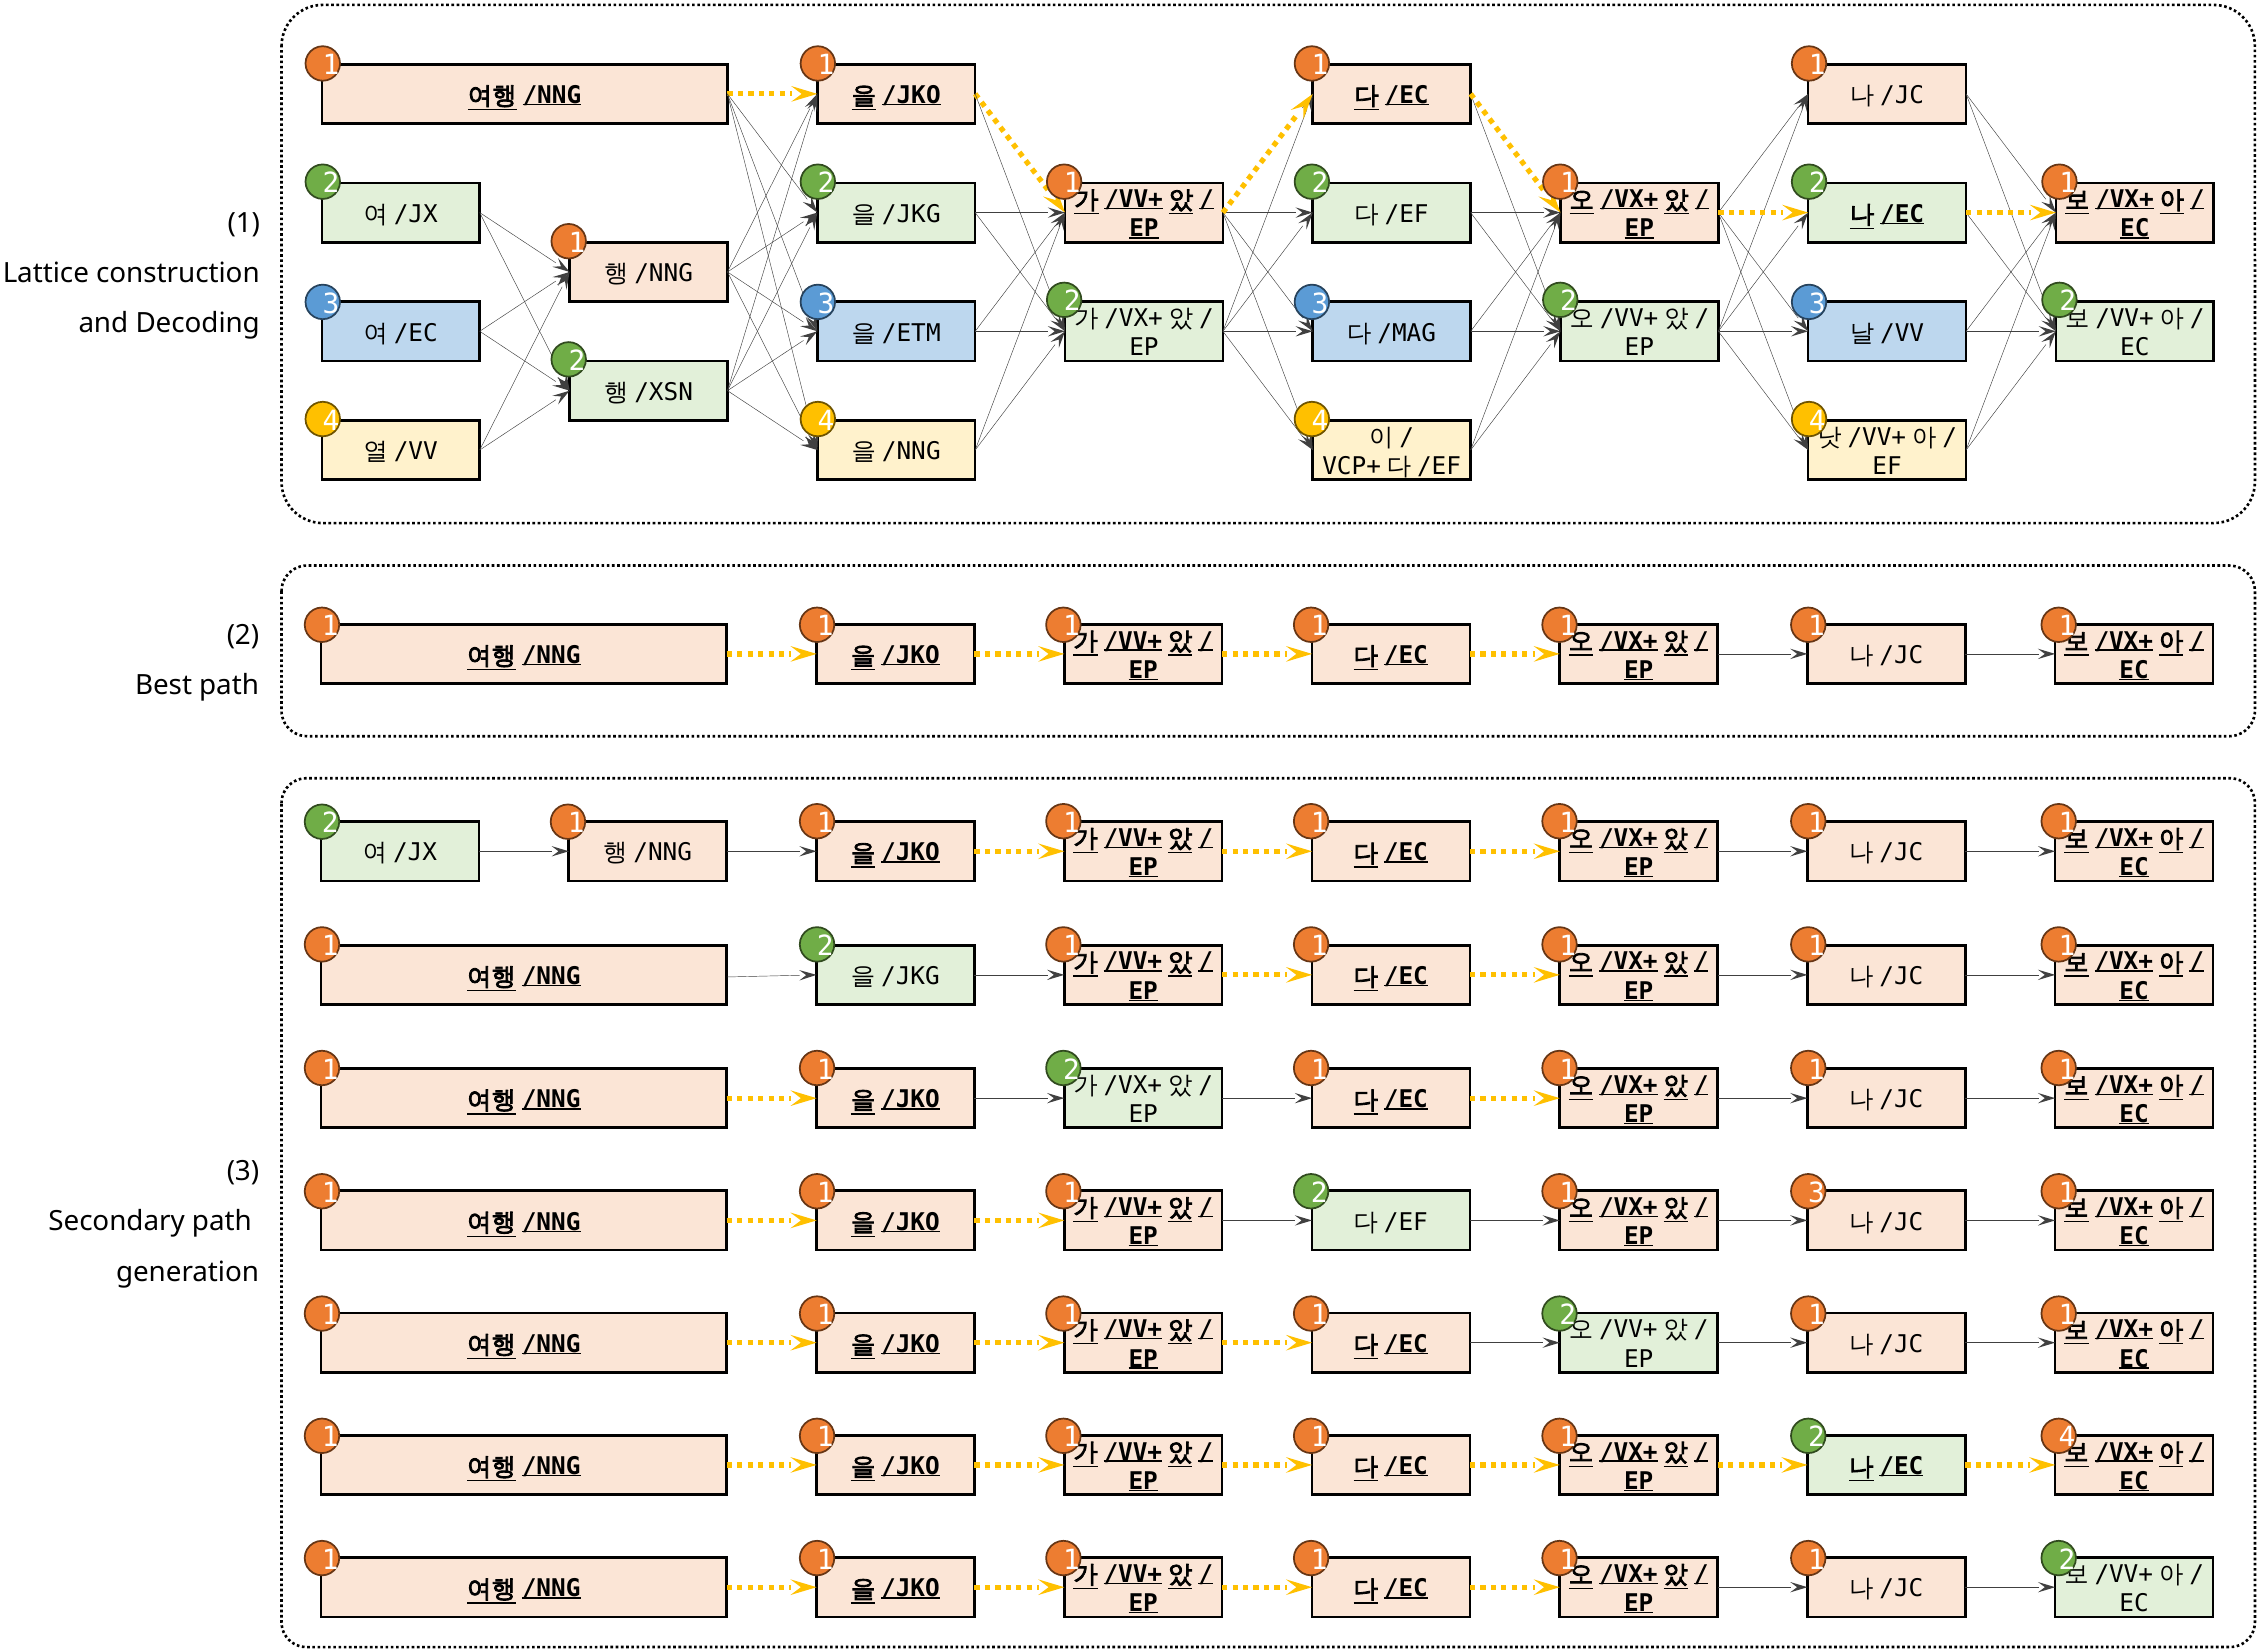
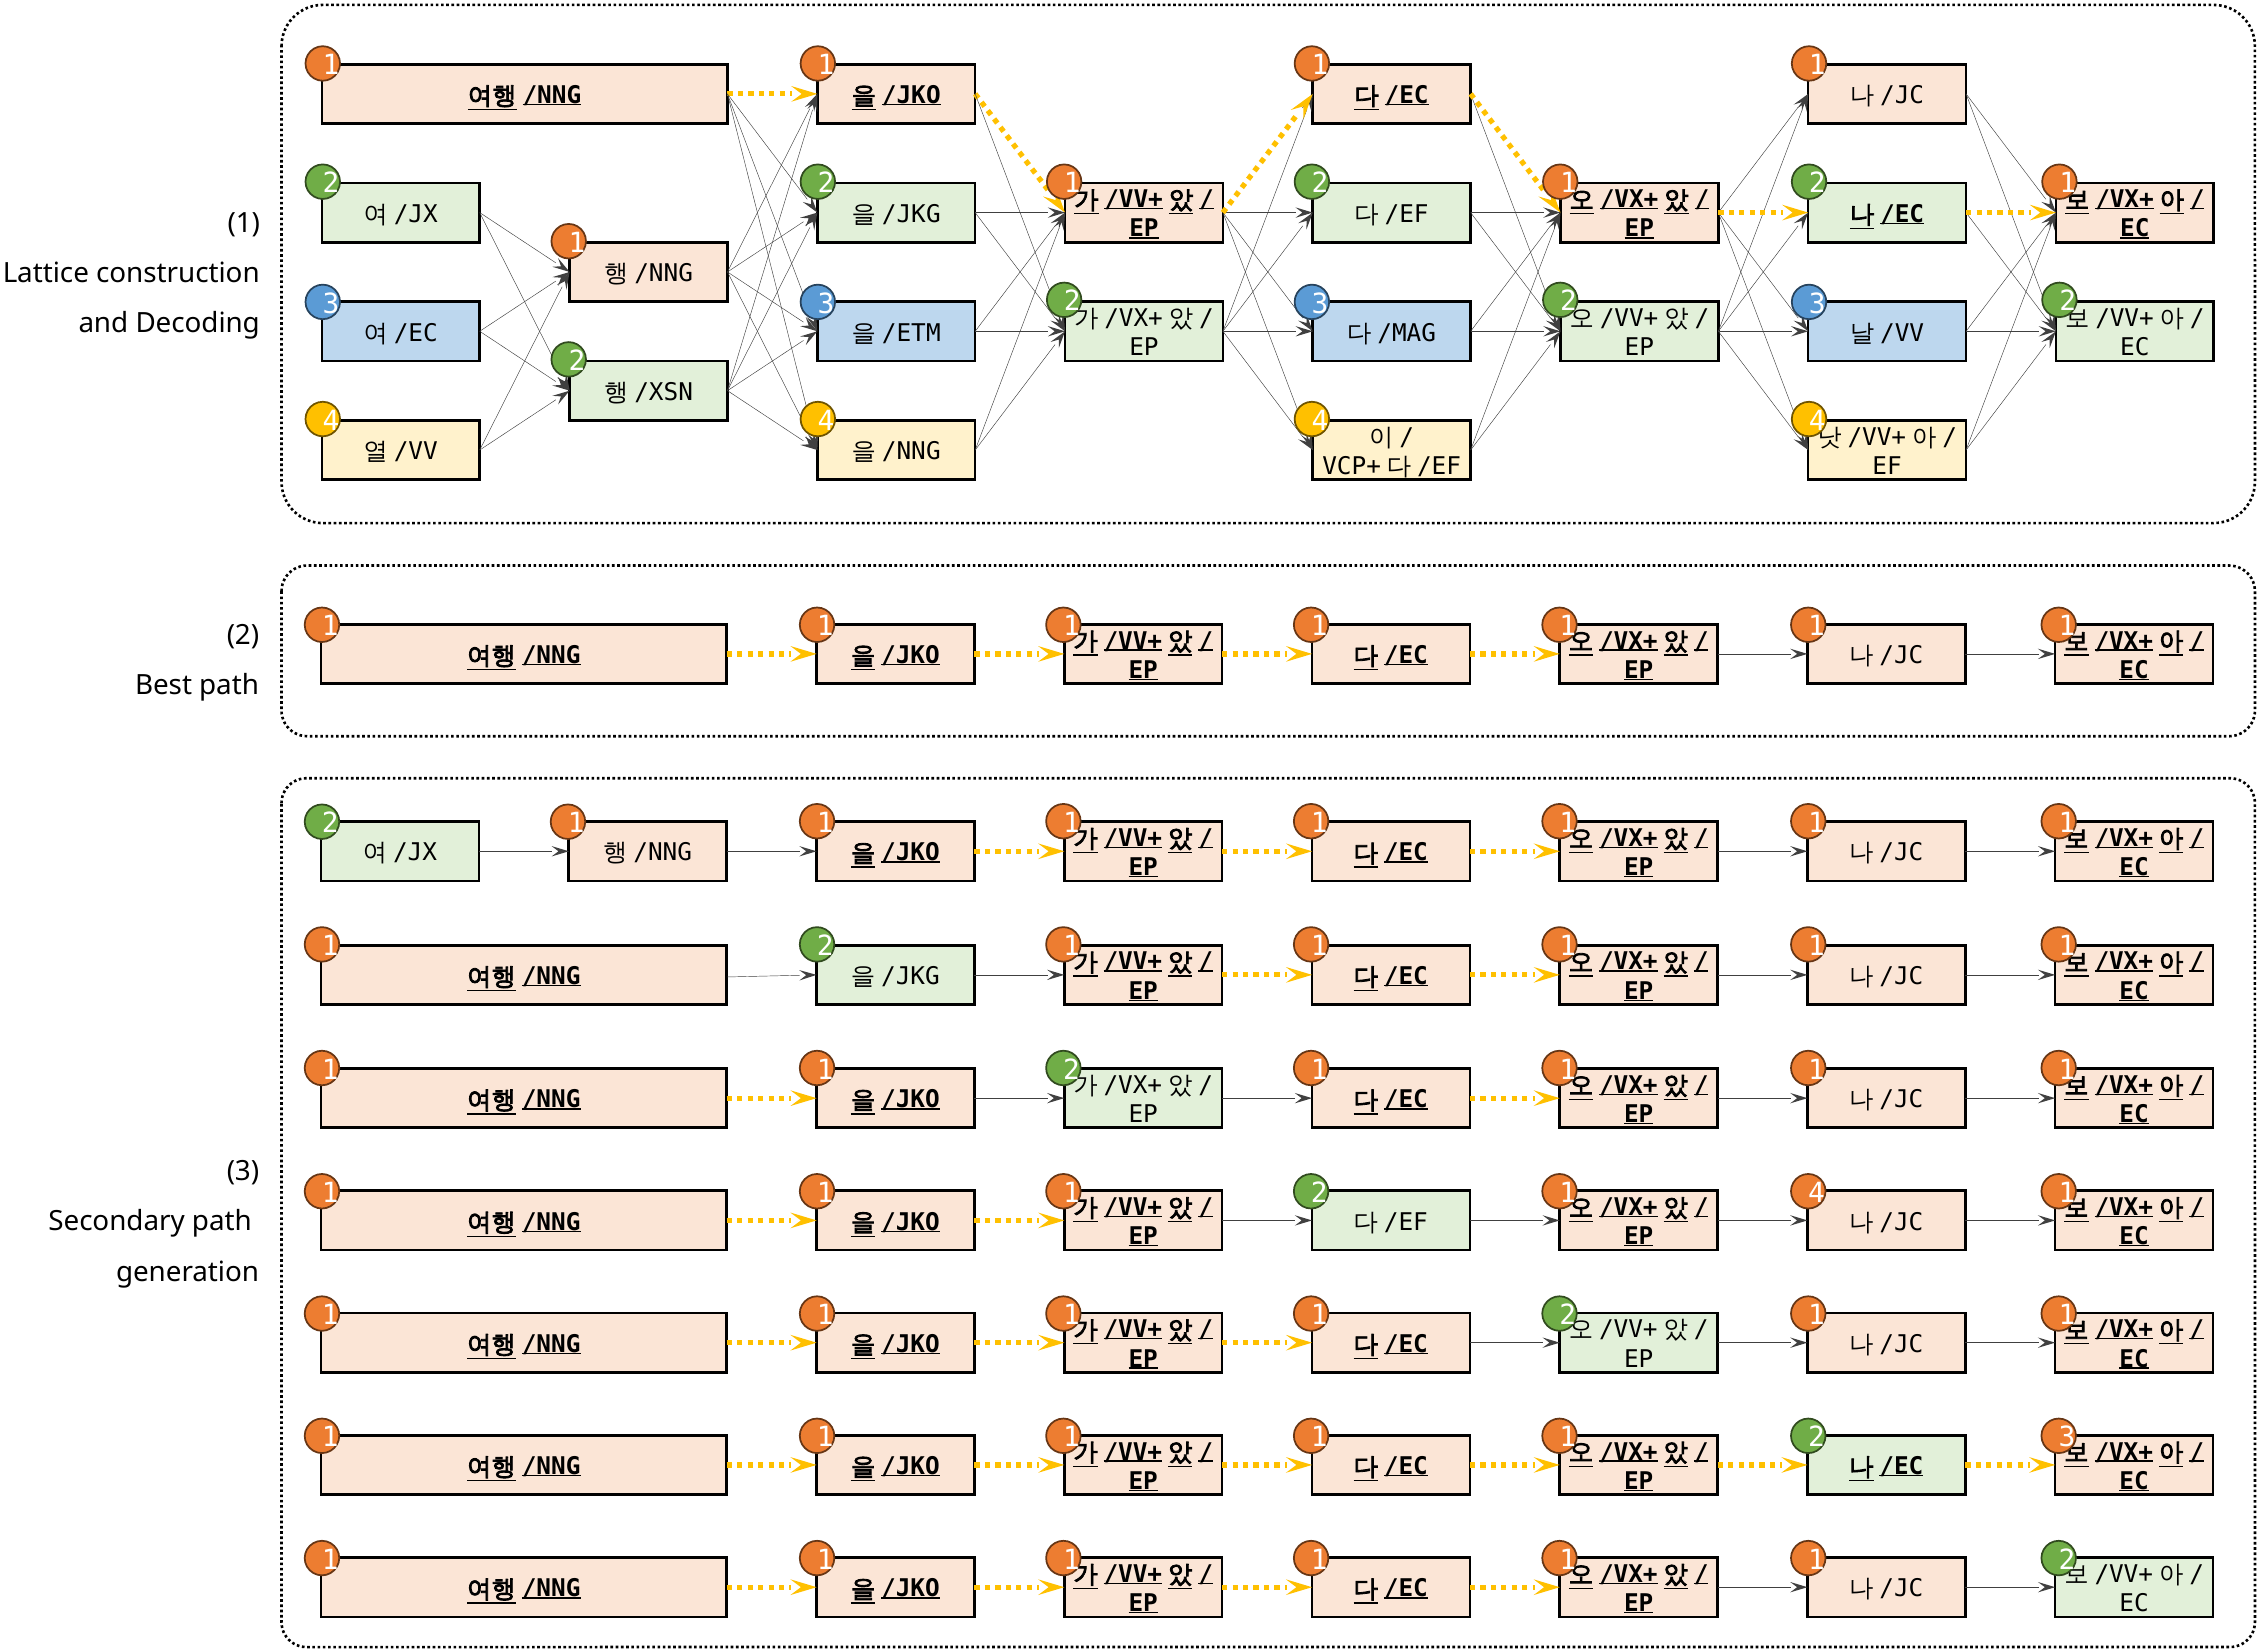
1 1 2 3: 3 -> 4 (1816, 1193)
1 4: 4 -> 3 (2067, 1437)
